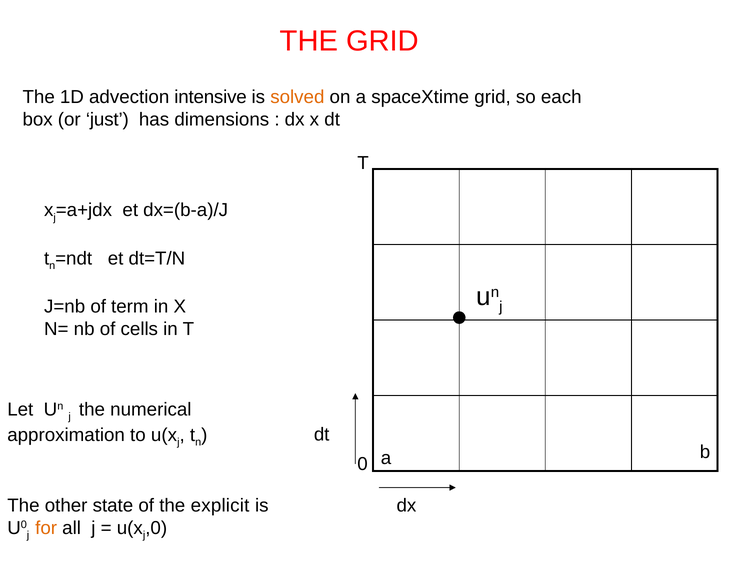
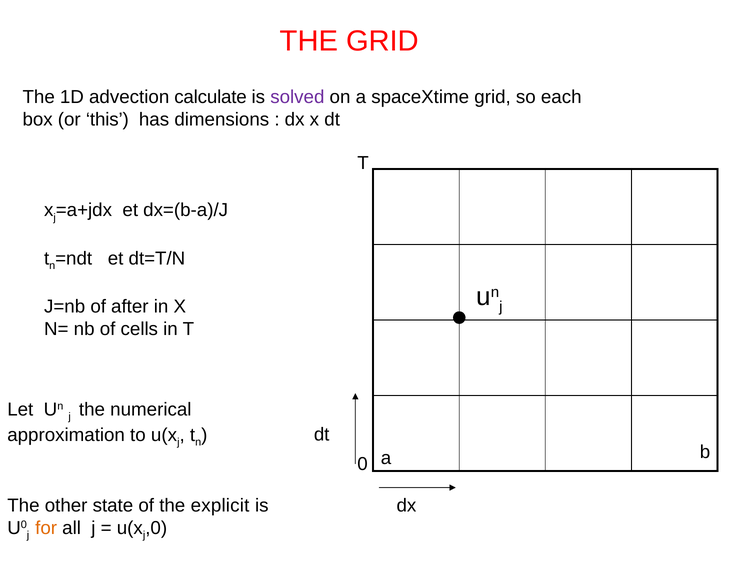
intensive: intensive -> calculate (211, 97)
solved colour: orange -> purple (297, 97)
just: just -> this (107, 120)
term: term -> after (130, 307)
